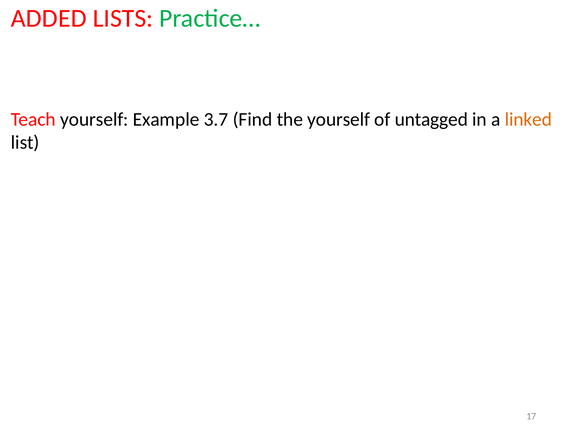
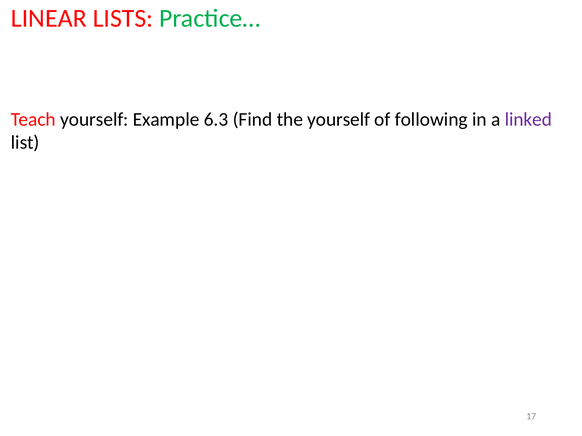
ADDED: ADDED -> LINEAR (49, 18)
3.7: 3.7 -> 6.3 (216, 119)
untagged: untagged -> following (431, 119)
linked colour: orange -> purple (528, 119)
